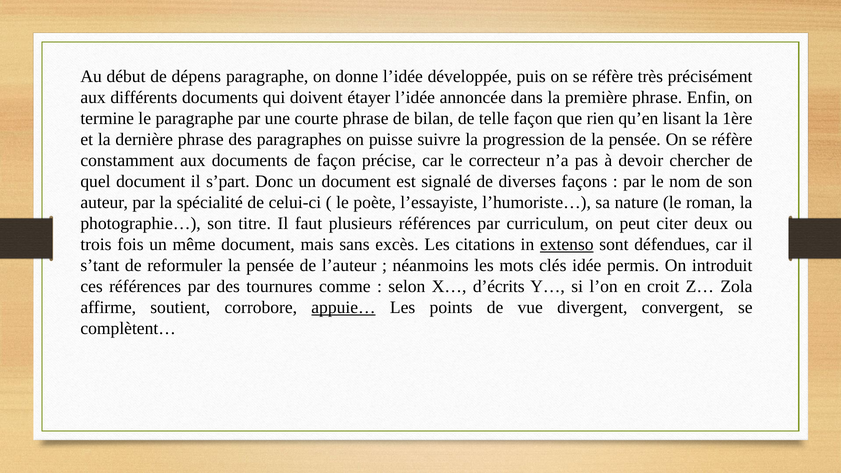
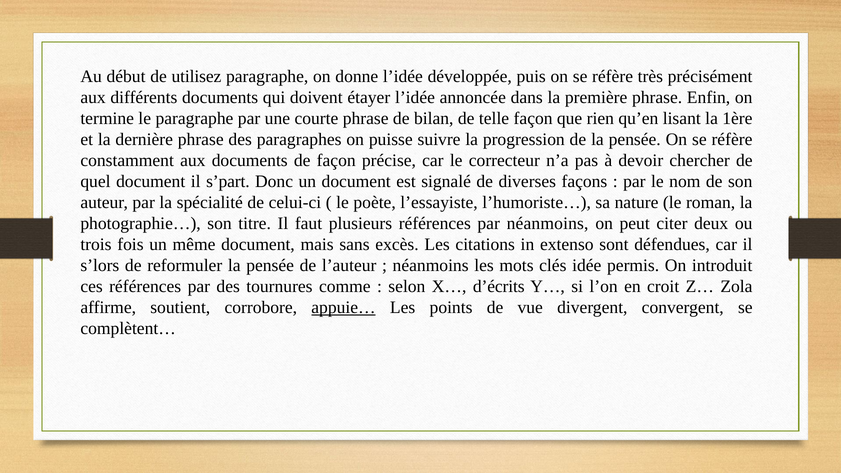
dépens: dépens -> utilisez (196, 76)
par curriculum: curriculum -> néanmoins (548, 223)
extenso underline: present -> none (567, 245)
s’tant: s’tant -> s’lors (100, 266)
